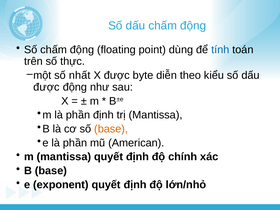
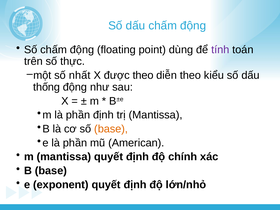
tính colour: blue -> purple (220, 50)
được byte: byte -> theo (143, 75)
được: được -> thống (47, 87)
